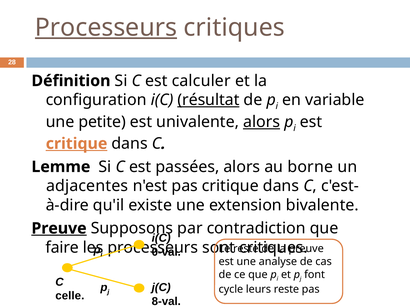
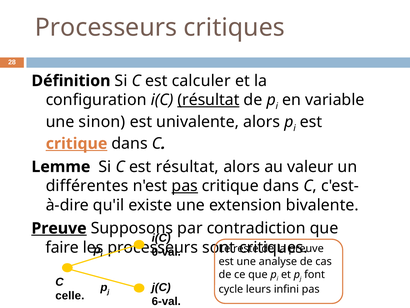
Processeurs underline: present -> none (106, 27)
petite: petite -> sinon (102, 122)
alors underline: present -> none (262, 122)
est passées: passées -> résultat (187, 167)
borne: borne -> valeur (310, 167)
adjacentes: adjacentes -> différentes (87, 186)
pas underline: none -> present (185, 186)
leurs reste: reste -> infini (286, 289)
8-val: 8-val -> 6-val (166, 301)
